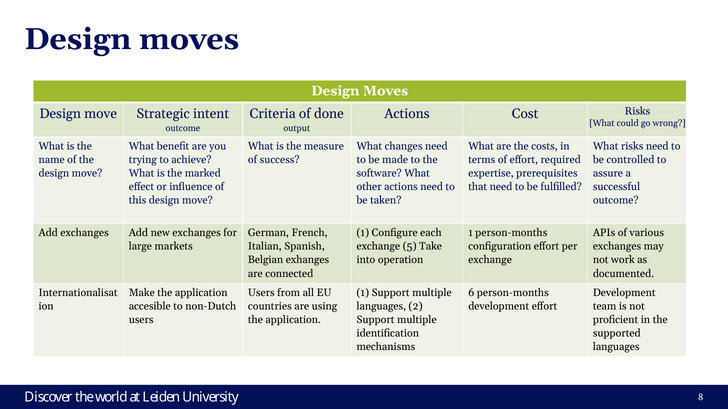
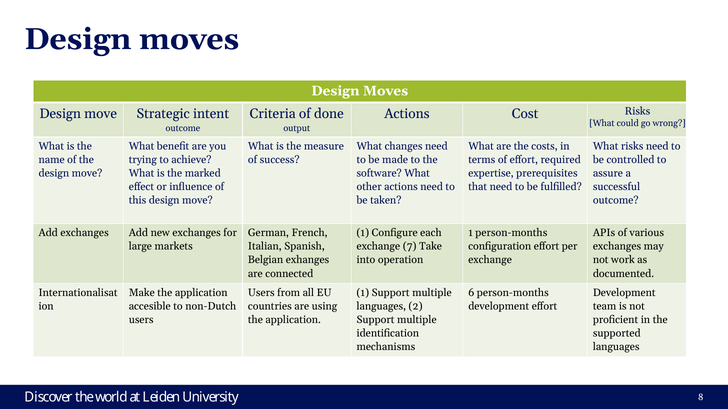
5: 5 -> 7 (410, 247)
